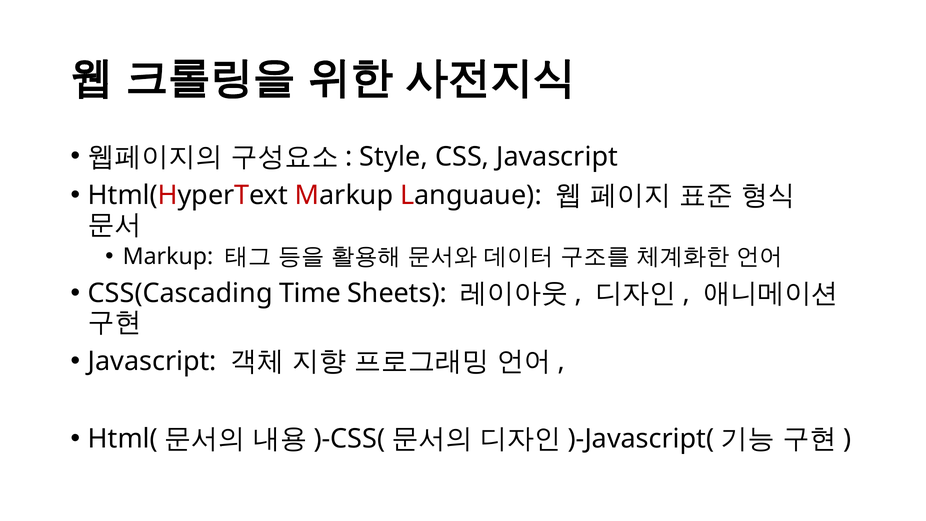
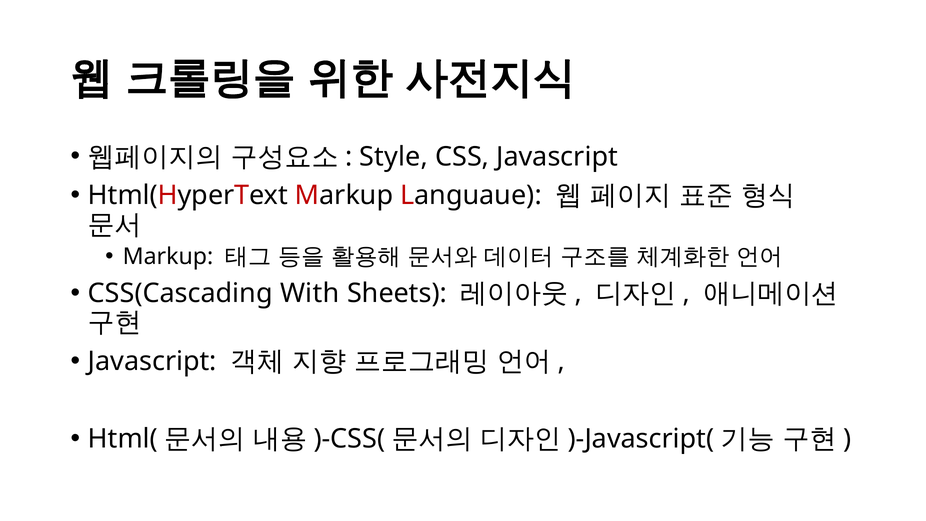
Time: Time -> With (310, 293)
